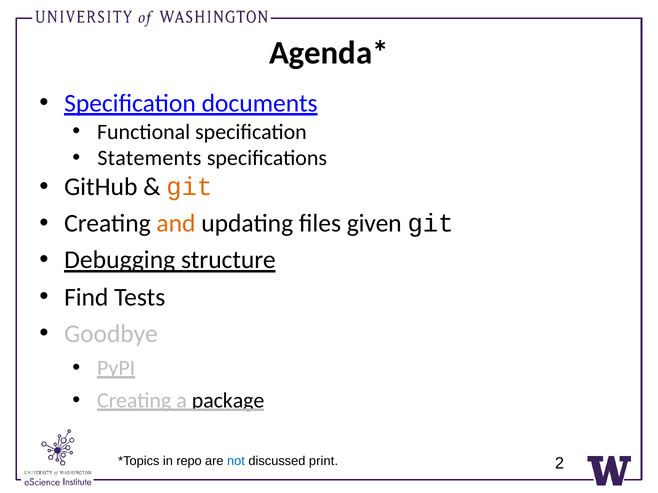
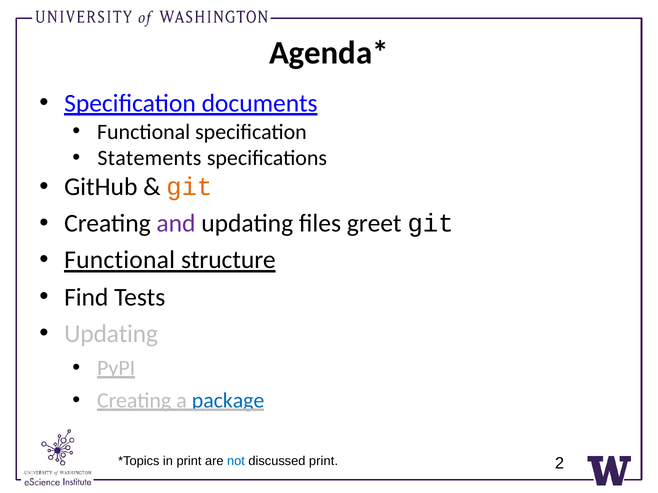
and colour: orange -> purple (176, 224)
given: given -> greet (374, 224)
Debugging: Debugging -> Functional (120, 260)
Goodbye: Goodbye -> Updating (111, 334)
package colour: black -> blue (228, 401)
in repo: repo -> print (189, 461)
